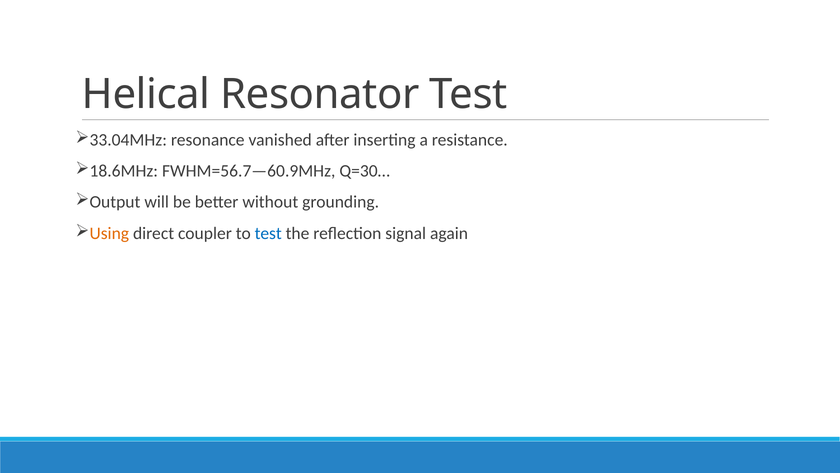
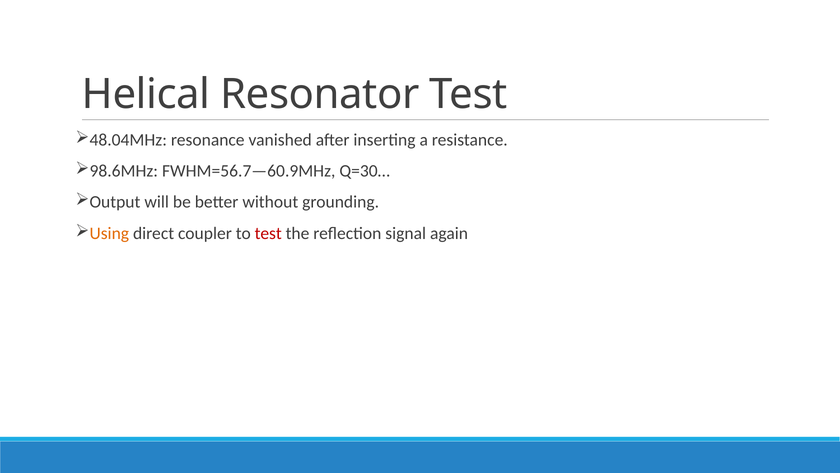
33.04MHz: 33.04MHz -> 48.04MHz (128, 140)
18.6MHz: 18.6MHz -> 98.6MHz (124, 171)
test colour: blue -> red (268, 233)
